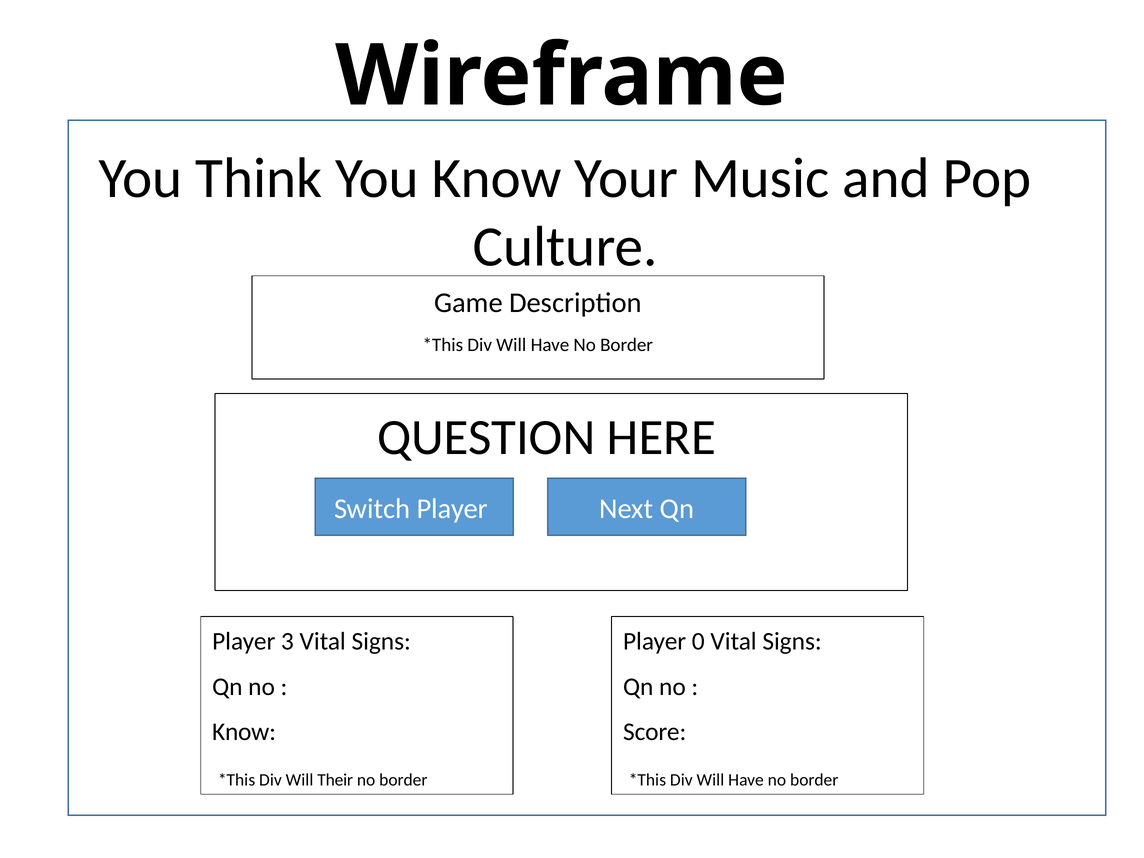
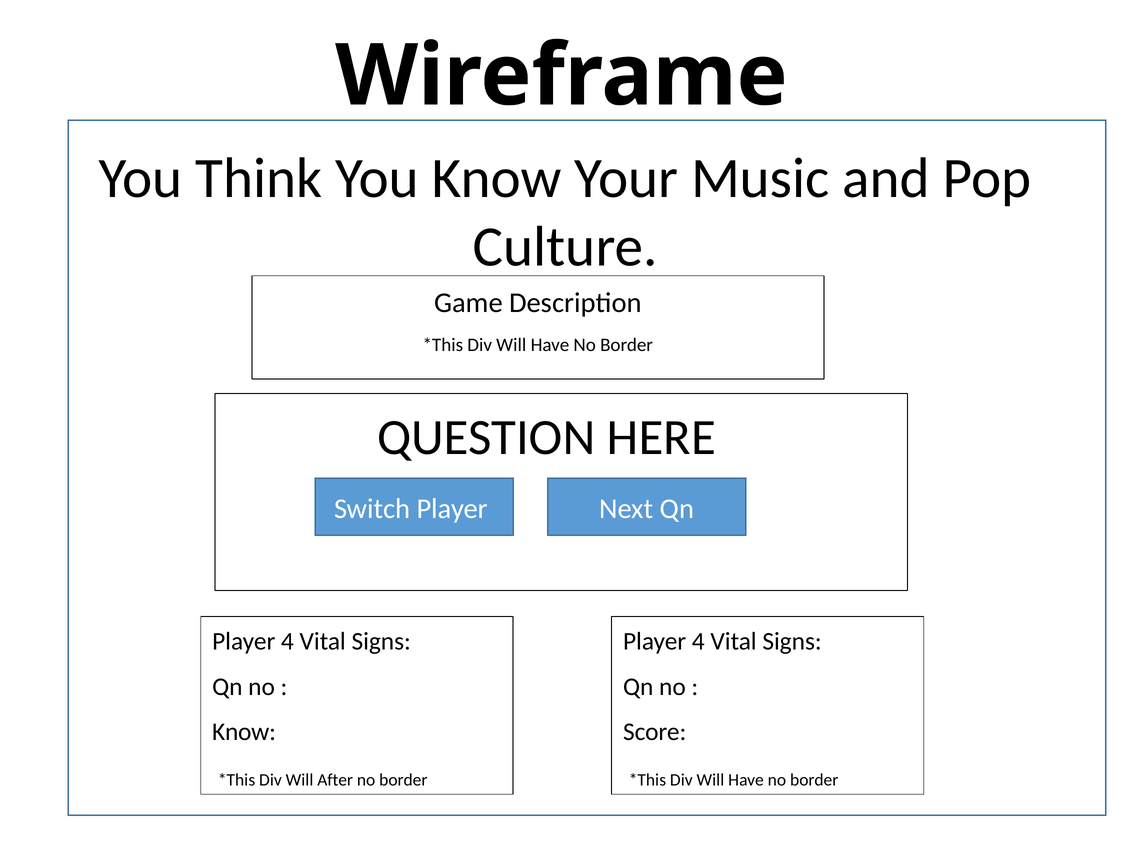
3: 3 -> 4 (287, 641)
0: 0 -> 4 (698, 641)
Their: Their -> After (335, 780)
